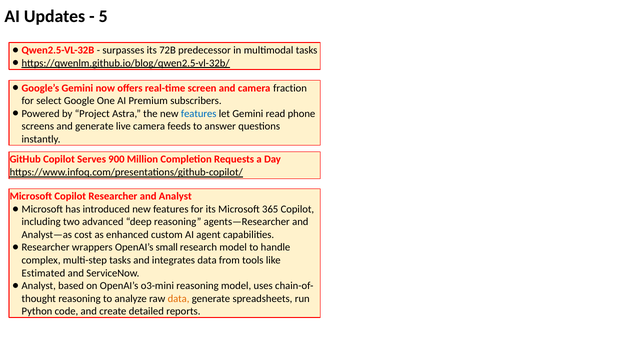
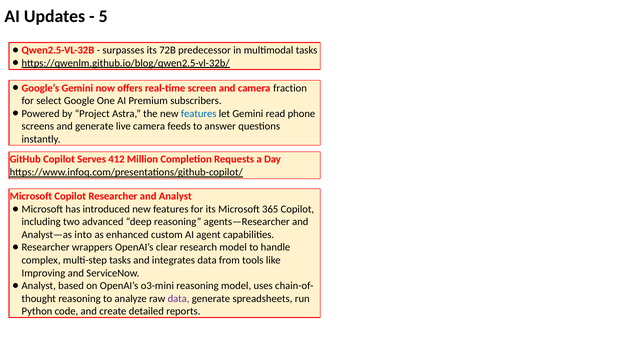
900: 900 -> 412 (116, 160)
cost: cost -> into (83, 235)
small: small -> clear (167, 248)
Estimated: Estimated -> Improving (43, 273)
data colour: orange -> purple (179, 299)
